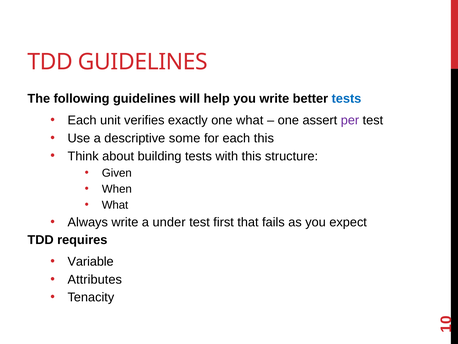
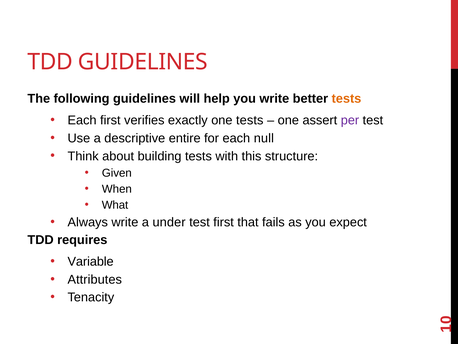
tests colour: blue -> orange (346, 99)
Each unit: unit -> first (110, 120)
one what: what -> tests (250, 120)
some: some -> entire (185, 138)
each this: this -> null (264, 138)
